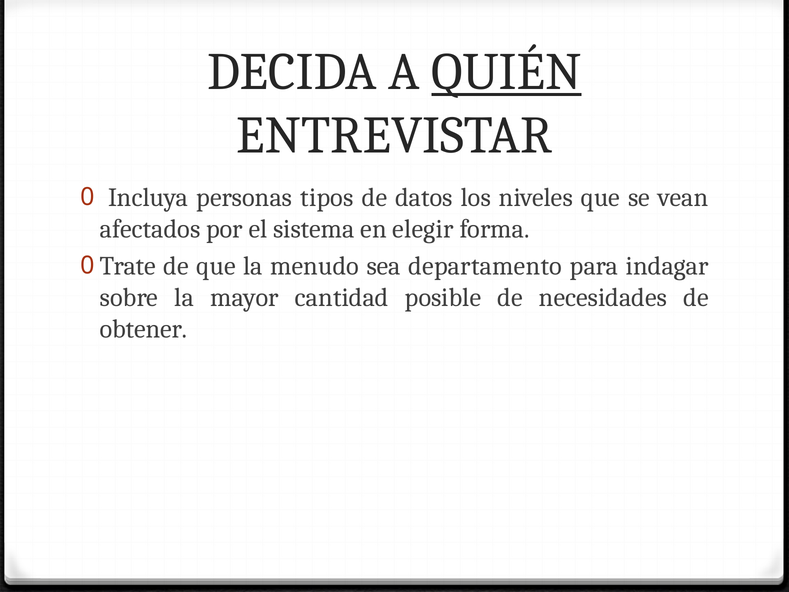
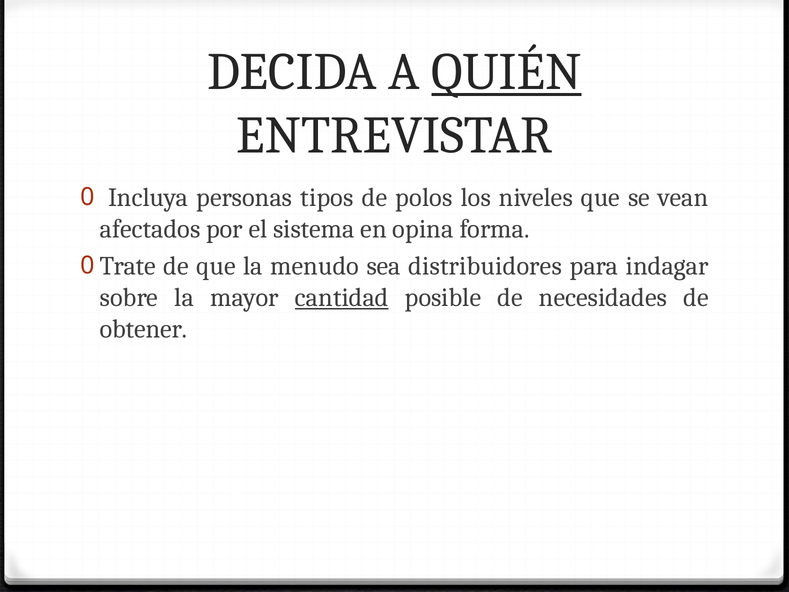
datos: datos -> polos (424, 197)
elegir: elegir -> opina (423, 229)
departamento: departamento -> distribuidores (485, 266)
cantidad underline: none -> present (342, 297)
